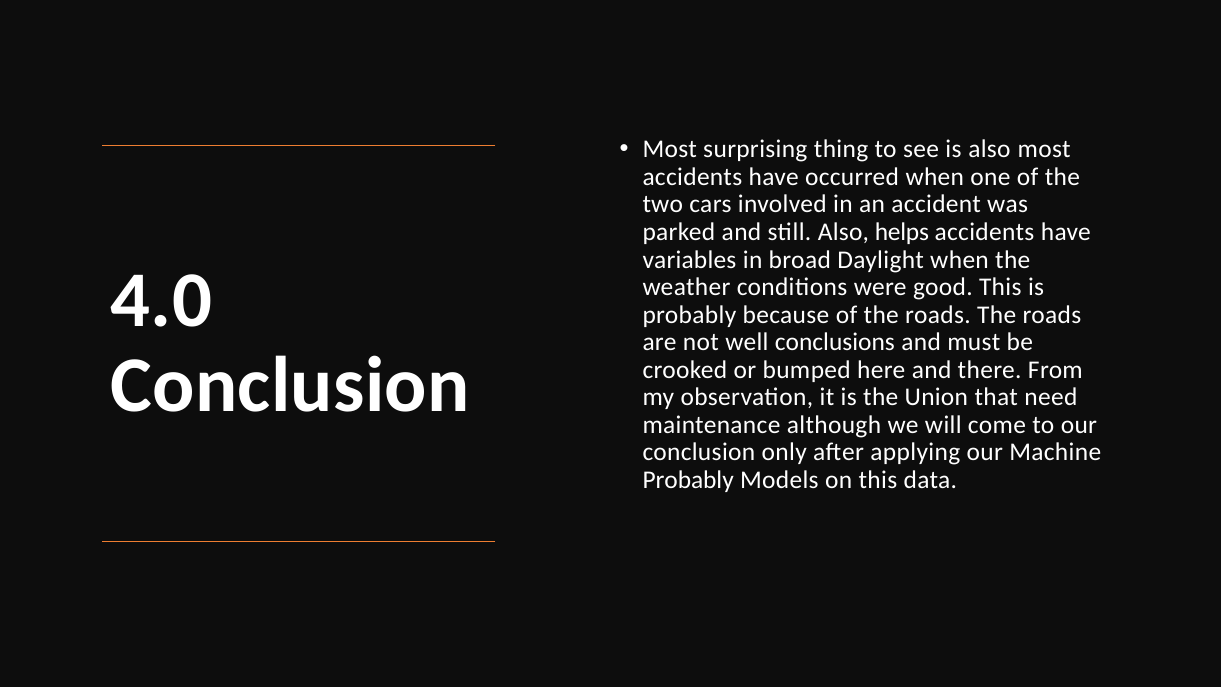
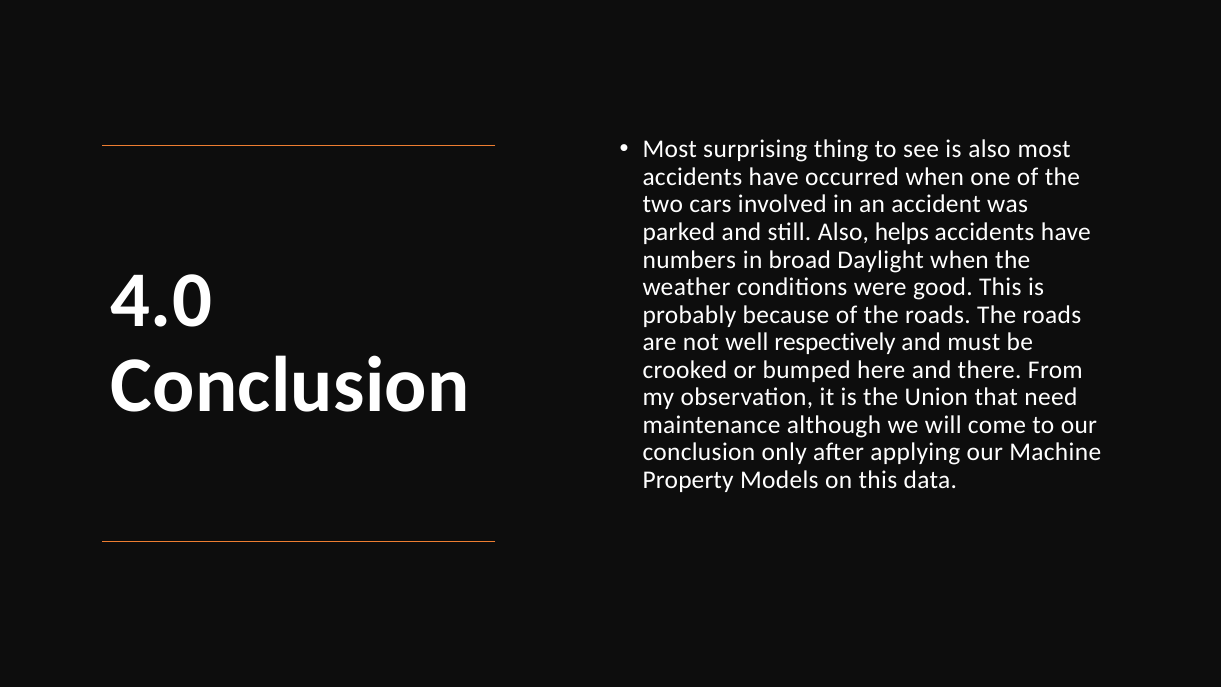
variables: variables -> numbers (689, 260)
conclusions: conclusions -> respectively (835, 342)
Probably: Probably -> Property (688, 480)
